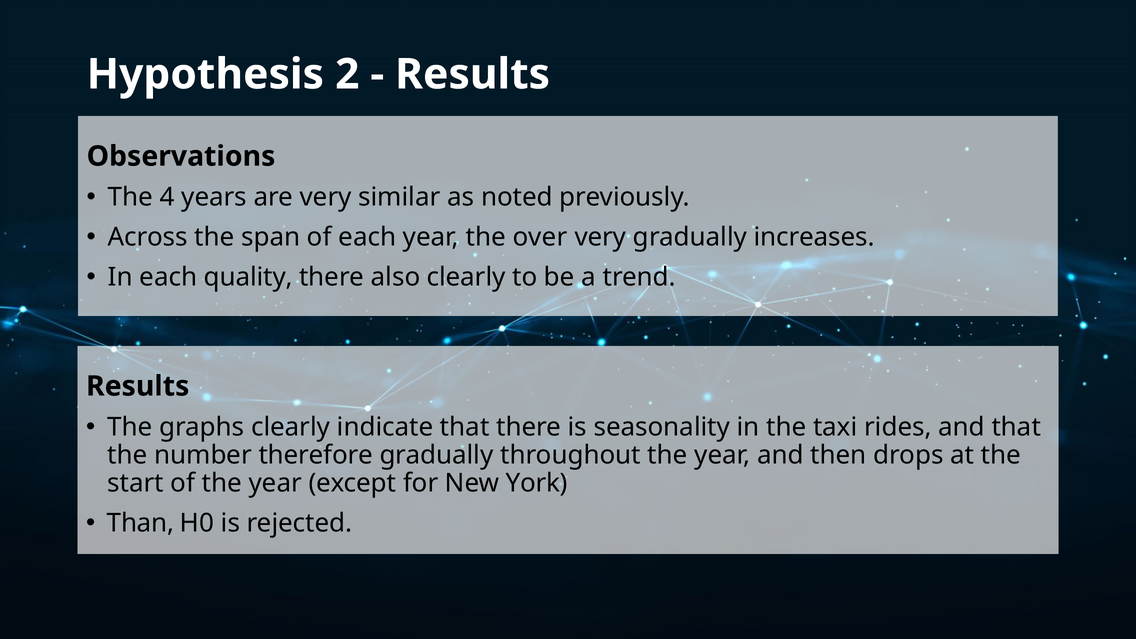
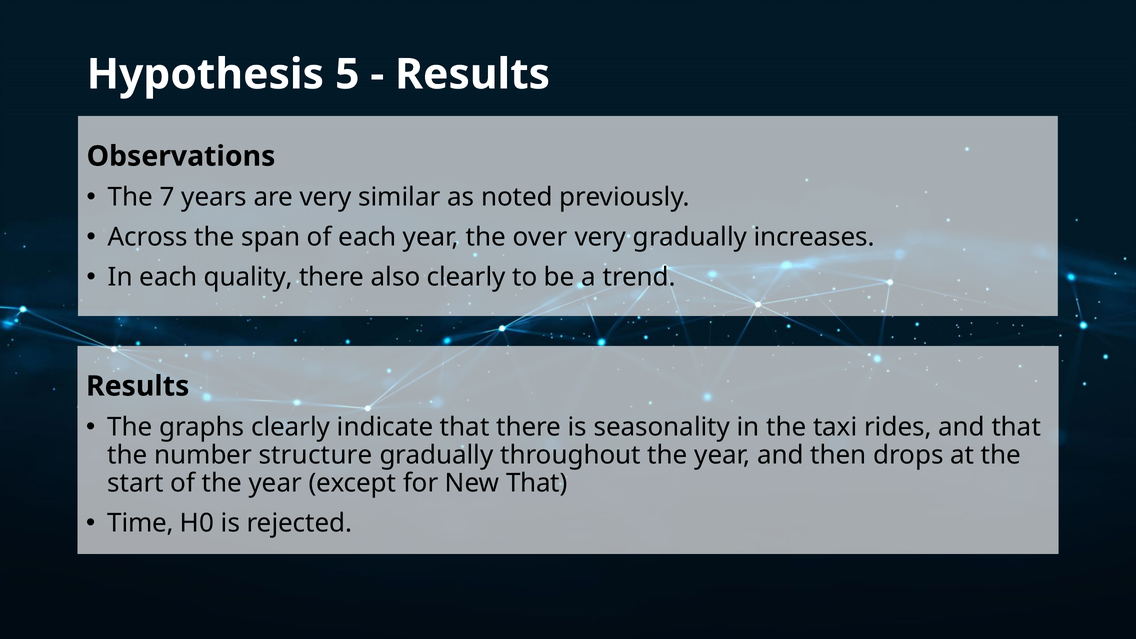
2: 2 -> 5 (347, 74)
4: 4 -> 7 (167, 197)
therefore: therefore -> structure (316, 455)
New York: York -> That (537, 483)
Than: Than -> Time (140, 523)
